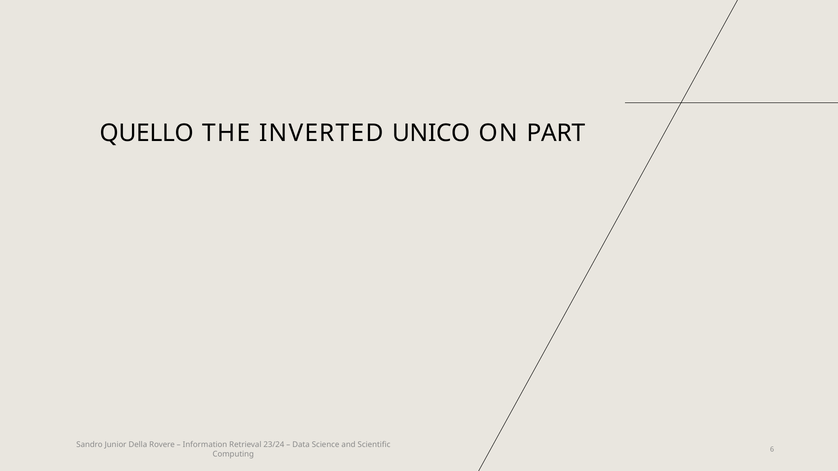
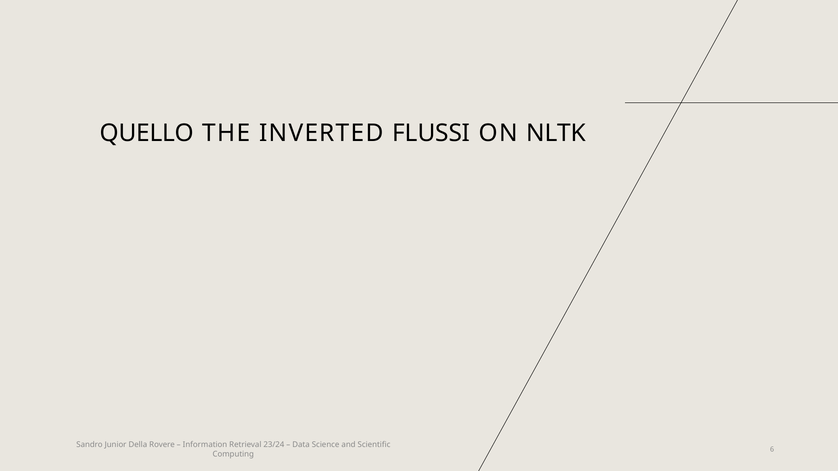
UNICO: UNICO -> FLUSSI (431, 133)
PART: PART -> NLTK (556, 133)
